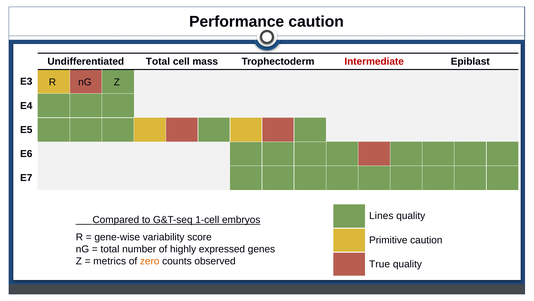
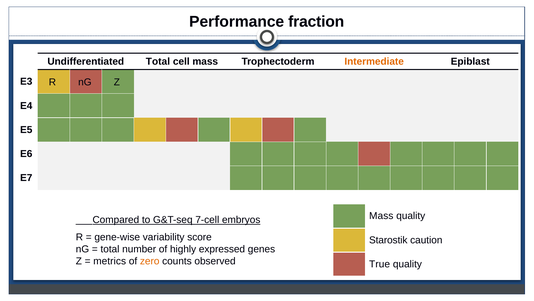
Performance caution: caution -> fraction (316, 22)
Intermediate colour: red -> orange (374, 61)
Lines: Lines -> Mass (381, 216)
1-cell: 1-cell -> 7-cell (207, 219)
Primitive: Primitive -> Starostik (388, 240)
